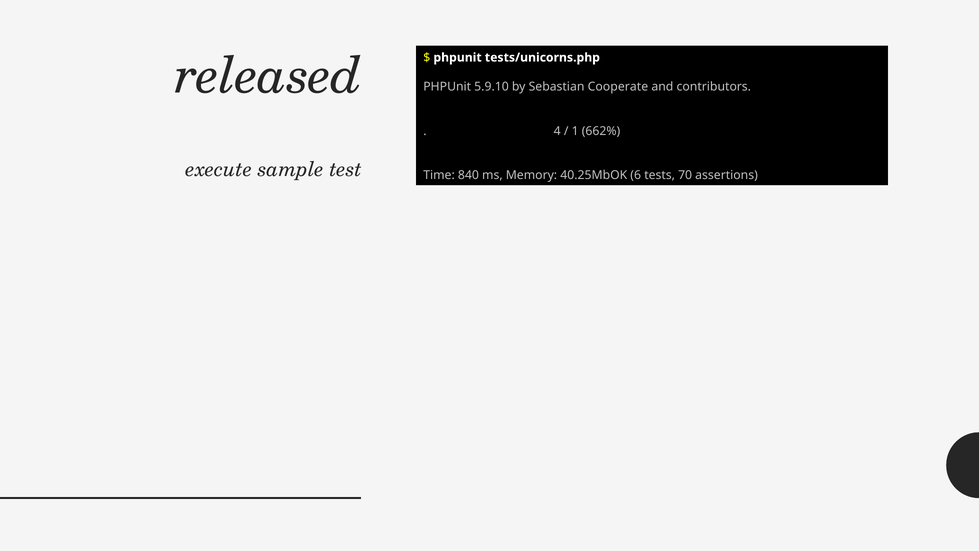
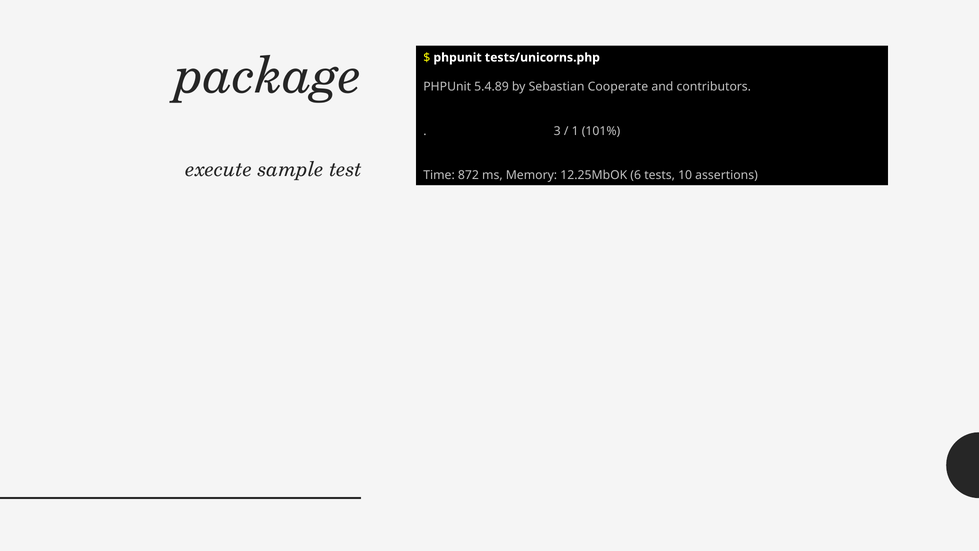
released: released -> package (268, 76)
5.9.10: 5.9.10 -> 5.4.89 (492, 87)
4: 4 -> 3 (557, 131)
662%: 662% -> 101% (601, 131)
840: 840 -> 872 (468, 175)
40.25MbOK: 40.25MbOK -> 12.25MbOK (594, 175)
70: 70 -> 10 (685, 175)
